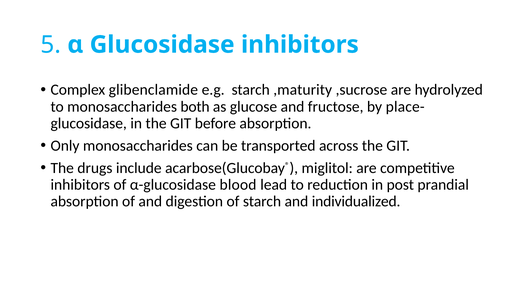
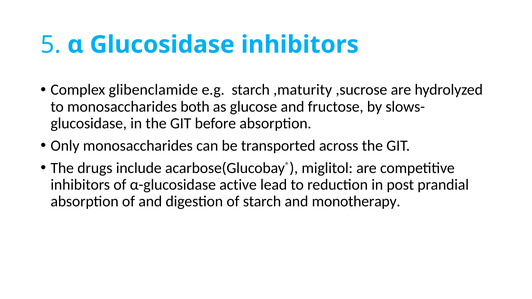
place-: place- -> slows- (405, 107)
blood: blood -> active (238, 185)
individualized: individualized -> monotherapy (356, 202)
